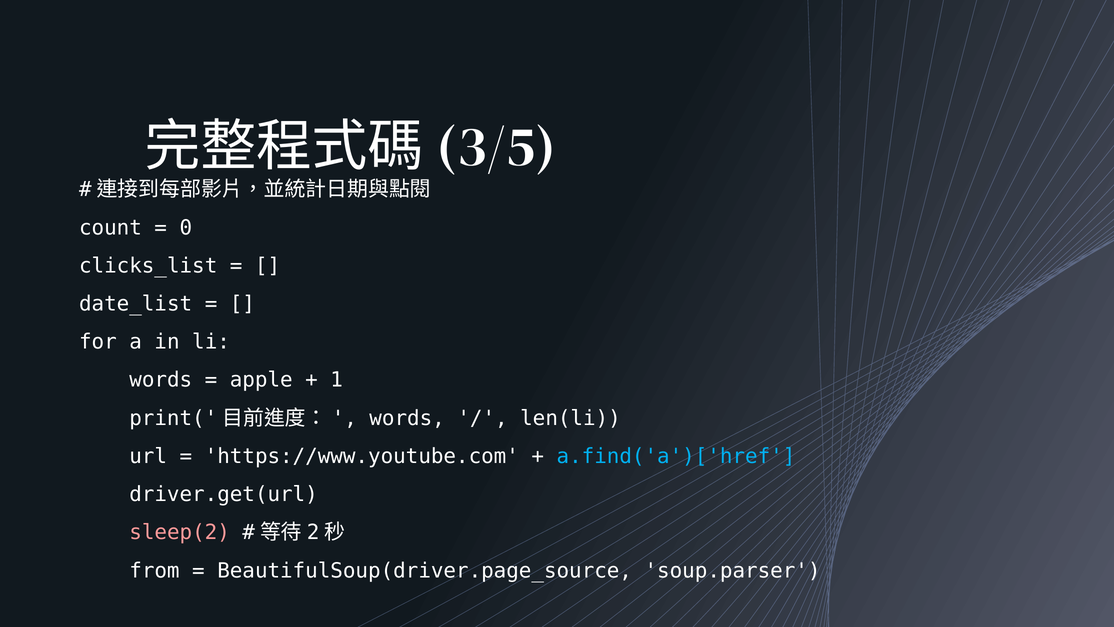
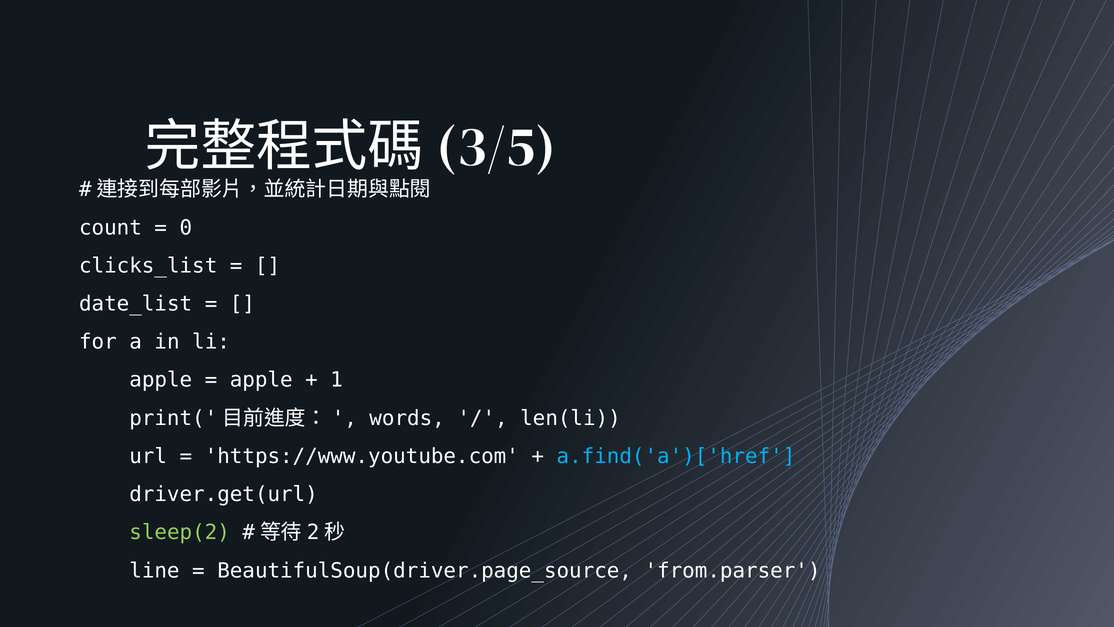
words: words -> apple (161, 380)
sleep(2 colour: pink -> light green (180, 532)
from: from -> line (154, 570)
soup.parser: soup.parser -> from.parser (733, 570)
